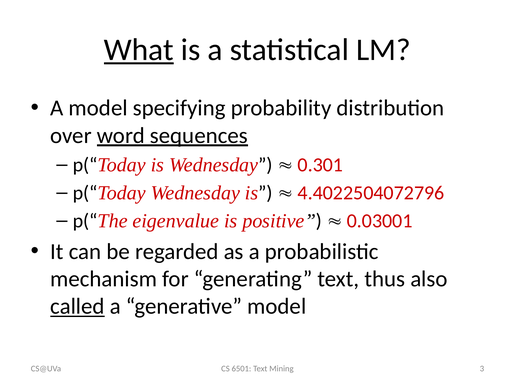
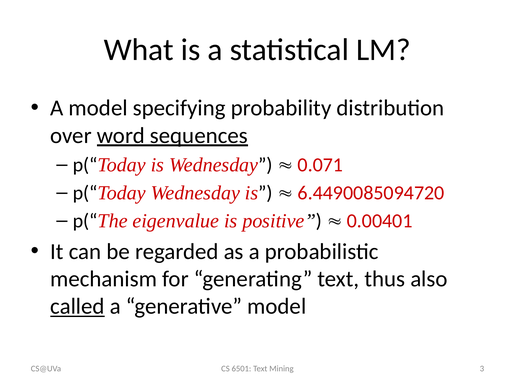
What underline: present -> none (139, 50)
0.301: 0.301 -> 0.071 (320, 165)
4.4022504072796: 4.4022504072796 -> 6.4490085094720 (371, 193)
0.03001: 0.03001 -> 0.00401 (380, 221)
